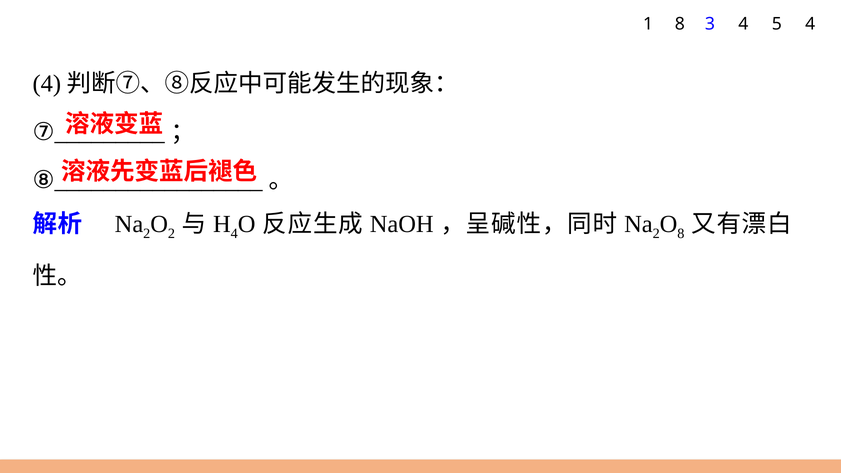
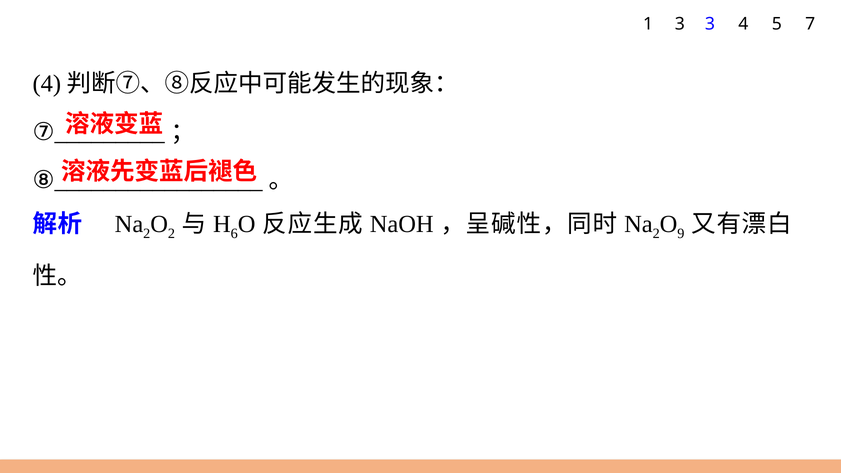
1 8: 8 -> 3 (680, 24)
5 4: 4 -> 7 (810, 24)
4: 4 -> 6 (234, 234)
8: 8 -> 9 (681, 234)
